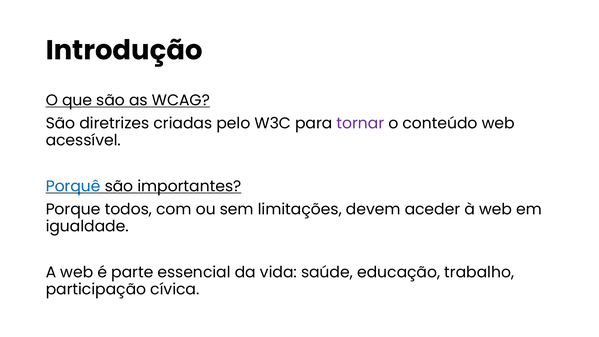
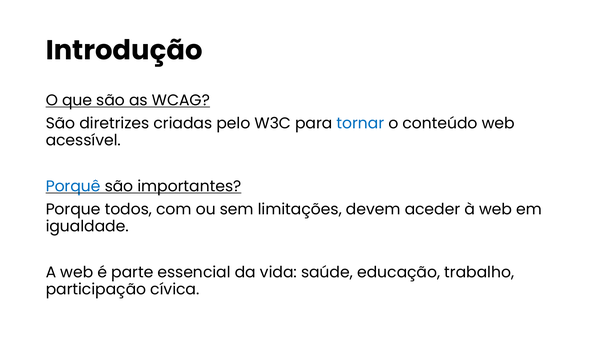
tornar colour: purple -> blue (360, 123)
